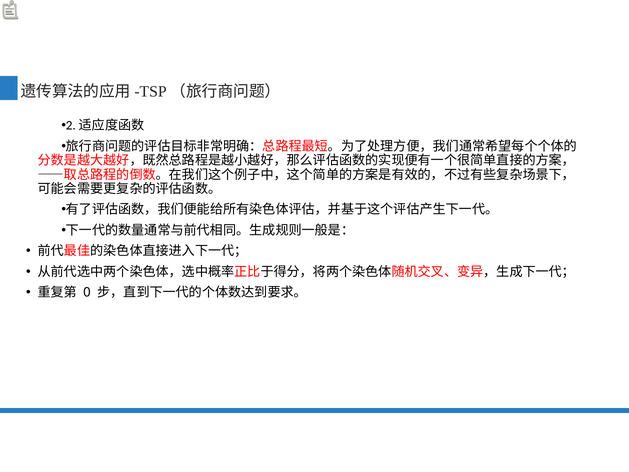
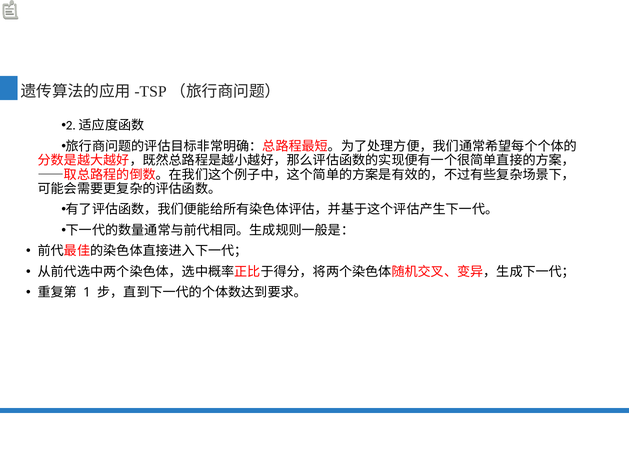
0: 0 -> 1 (87, 292)
